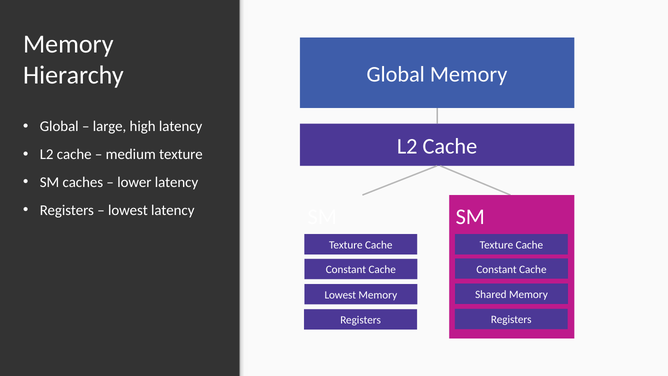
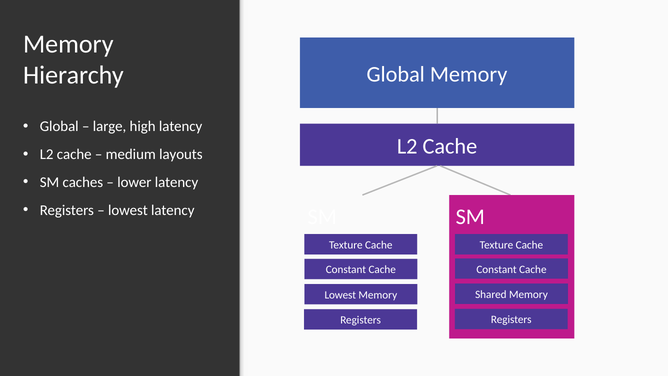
medium texture: texture -> layouts (181, 154)
